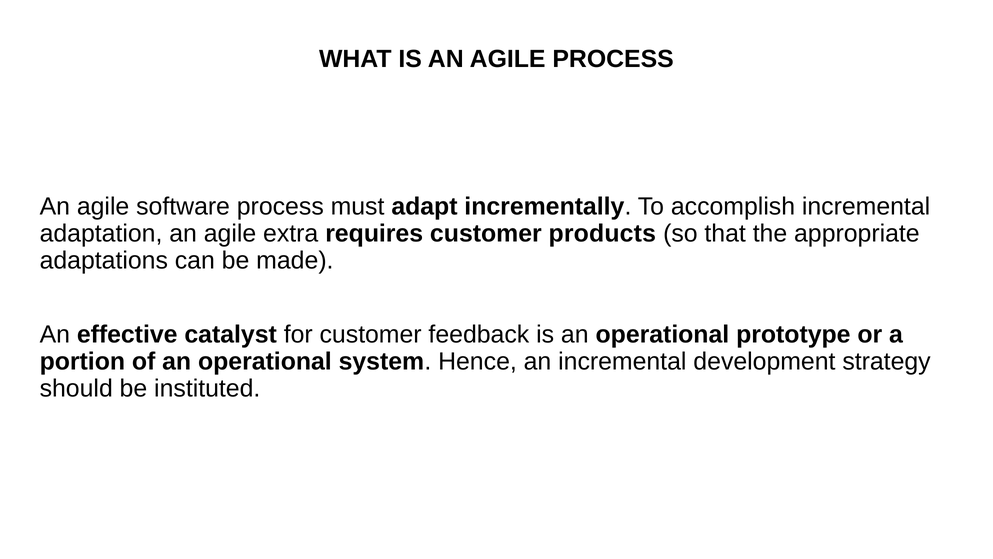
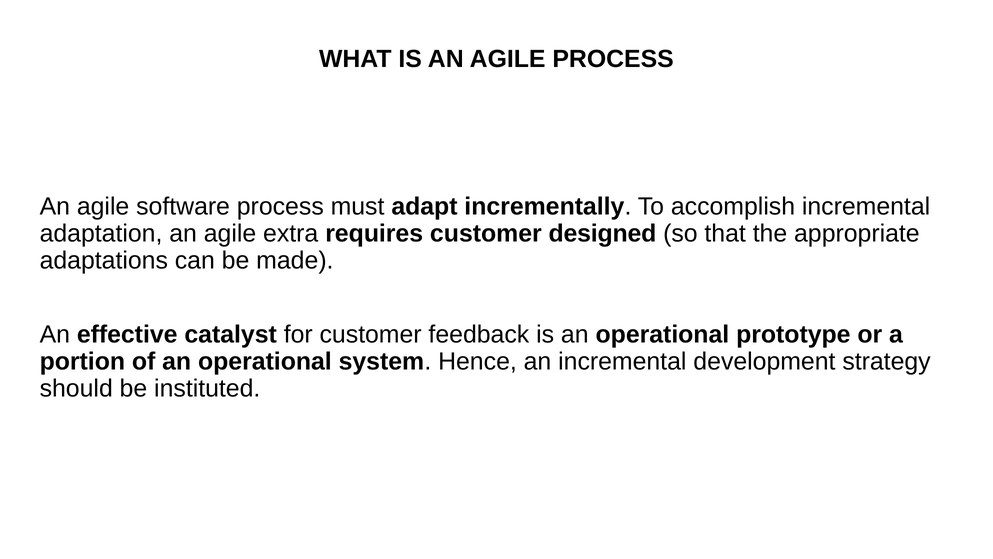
products: products -> designed (602, 233)
